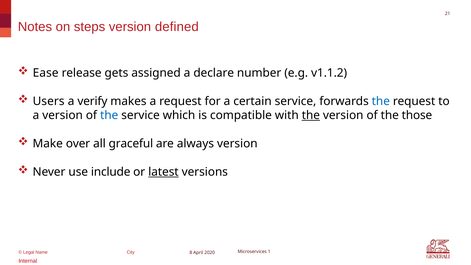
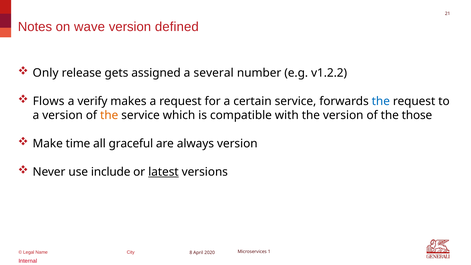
steps: steps -> wave (90, 27)
Ease: Ease -> Only (46, 73)
declare: declare -> several (214, 73)
v1.1.2: v1.1.2 -> v1.2.2 (329, 73)
Users: Users -> Flows (49, 101)
the colour: blue -> orange (109, 115)
the underline: present -> none (311, 115)
over: over -> time (78, 144)
